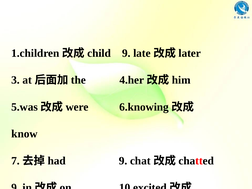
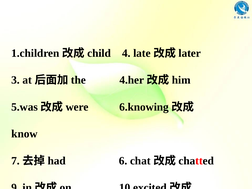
9: 9 -> 4 (126, 53)
9: 9 -> 6 (123, 161)
